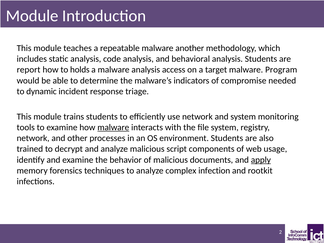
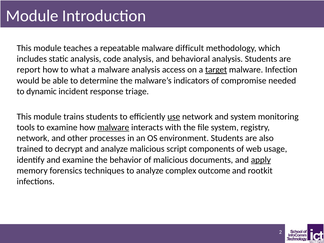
another: another -> difficult (190, 48)
holds: holds -> what (80, 70)
target underline: none -> present (216, 70)
Program: Program -> Infection (281, 70)
use underline: none -> present (174, 117)
infection: infection -> outcome (214, 171)
